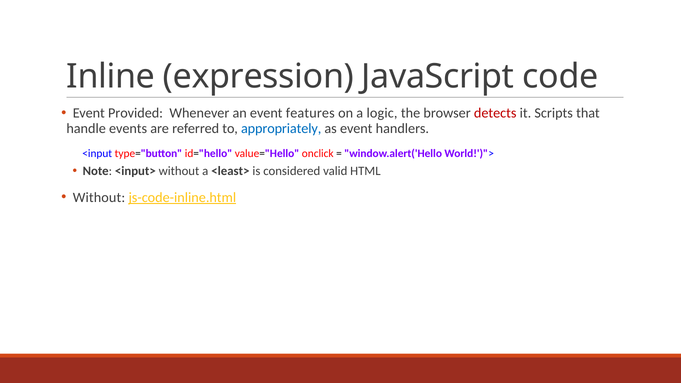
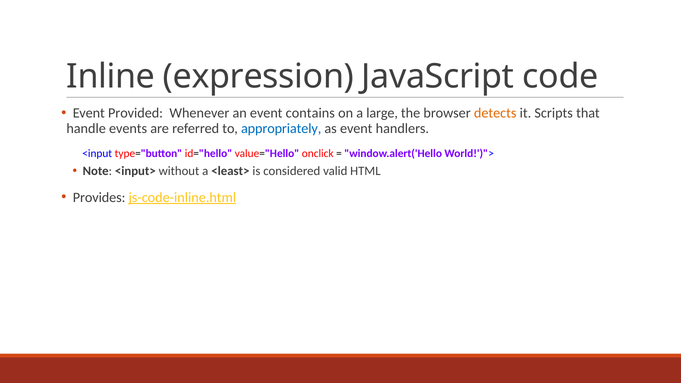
features: features -> contains (310, 113)
logic: logic -> large (382, 113)
detects colour: red -> orange (495, 113)
Without: Without -> Provides (99, 197)
